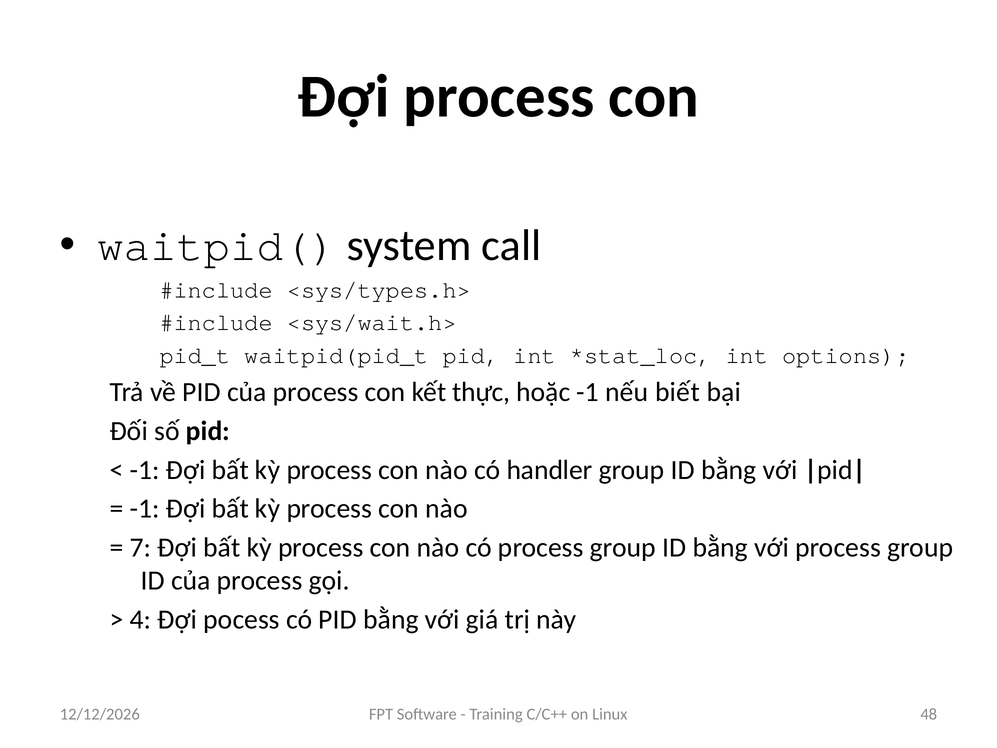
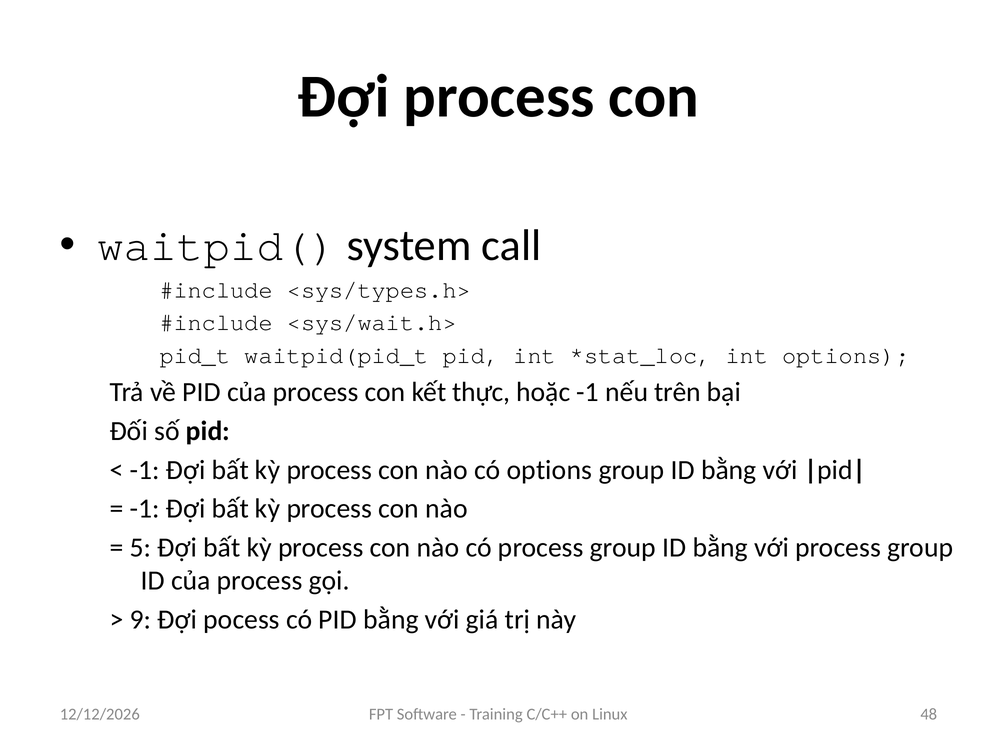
biết: biết -> trên (678, 392)
có handler: handler -> options (549, 470)
7: 7 -> 5 (140, 547)
4: 4 -> 9 (140, 619)
